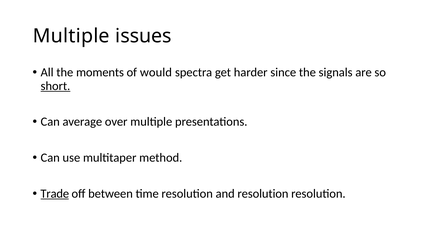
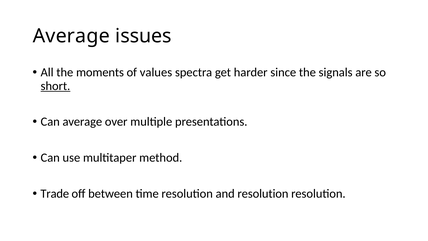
Multiple: Multiple -> Average (71, 36)
would: would -> values (156, 72)
Trade underline: present -> none (55, 194)
